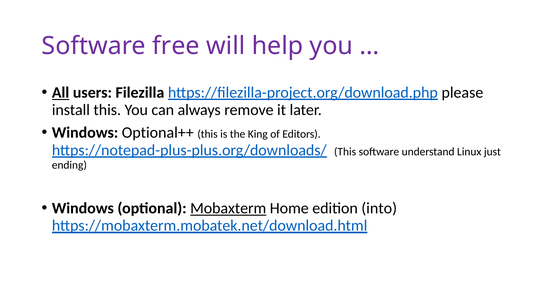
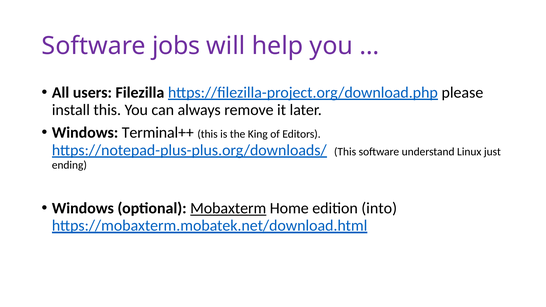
free: free -> jobs (176, 46)
All underline: present -> none (61, 93)
Optional++: Optional++ -> Terminal++ (158, 133)
